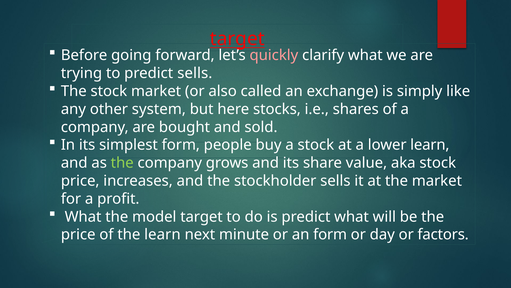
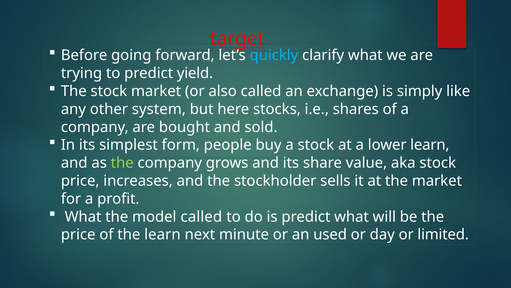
quickly colour: pink -> light blue (274, 55)
predict sells: sells -> yield (195, 73)
model target: target -> called (201, 216)
an form: form -> used (330, 234)
factors: factors -> limited (443, 234)
